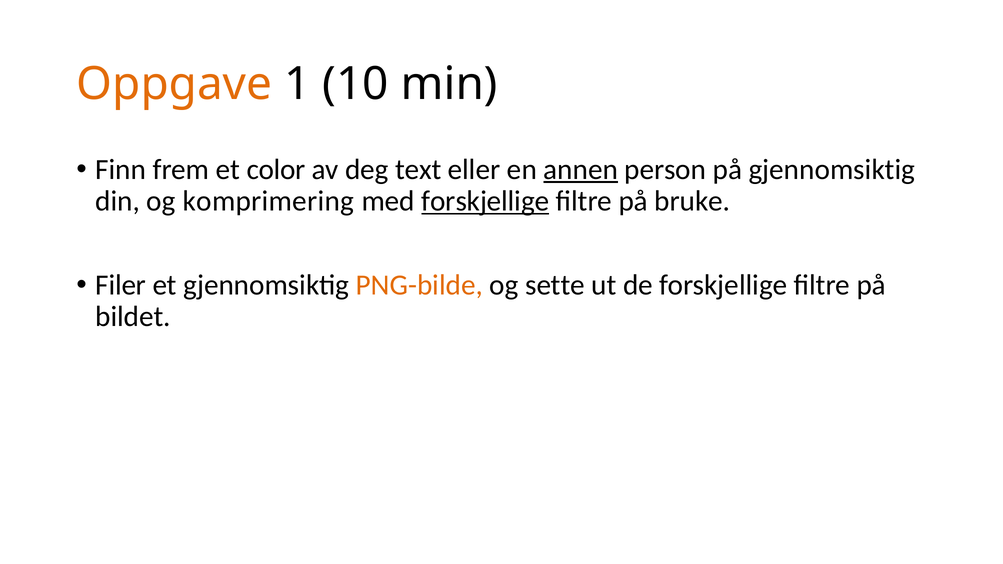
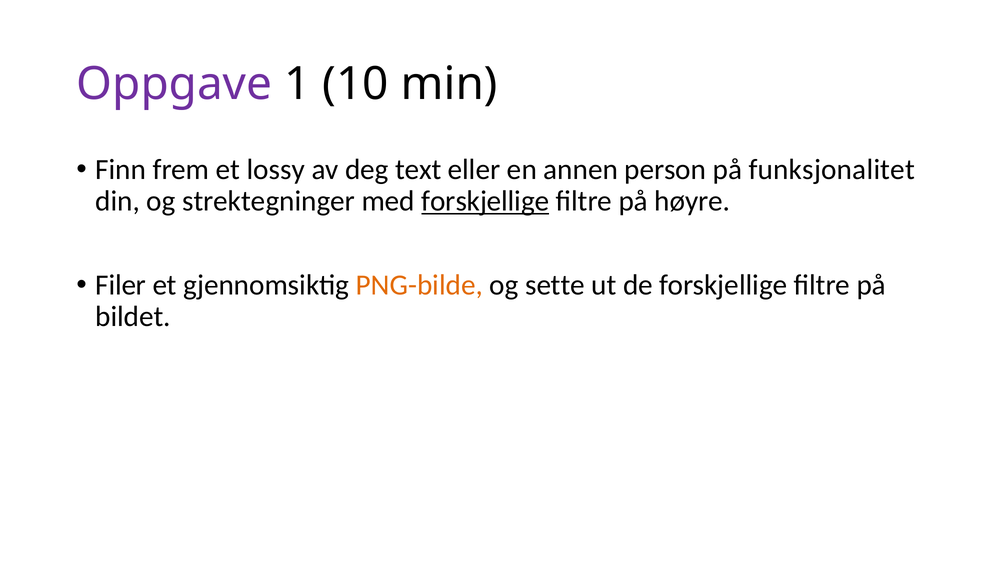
Oppgave colour: orange -> purple (174, 84)
color: color -> lossy (276, 170)
annen underline: present -> none (581, 170)
på gjennomsiktig: gjennomsiktig -> funksjonalitet (832, 170)
komprimering: komprimering -> strektegninger (269, 201)
bruke: bruke -> høyre (692, 201)
